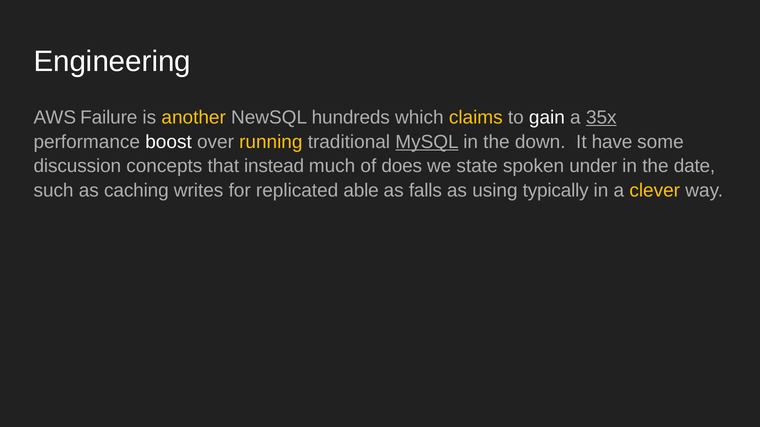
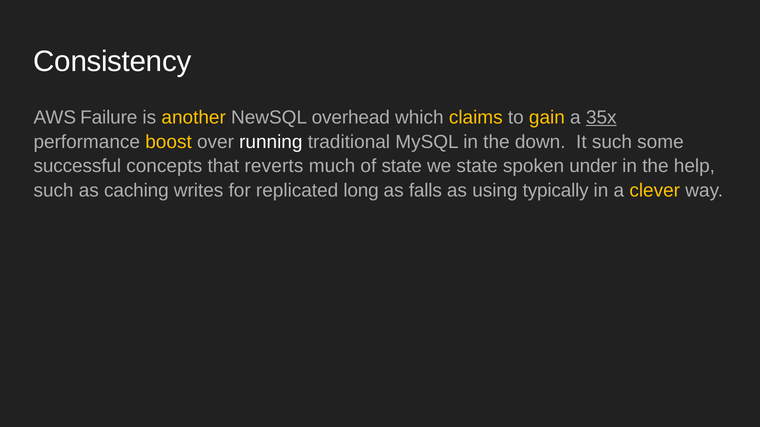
Engineering: Engineering -> Consistency (112, 62)
hundreds: hundreds -> overhead (351, 118)
gain colour: white -> yellow (547, 118)
boost colour: white -> yellow (169, 142)
running colour: yellow -> white (271, 142)
MySQL underline: present -> none (427, 142)
It have: have -> such (612, 142)
discussion: discussion -> successful (77, 166)
instead: instead -> reverts (274, 166)
of does: does -> state (402, 166)
date: date -> help (694, 166)
able: able -> long (361, 191)
